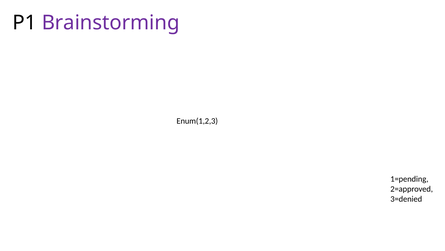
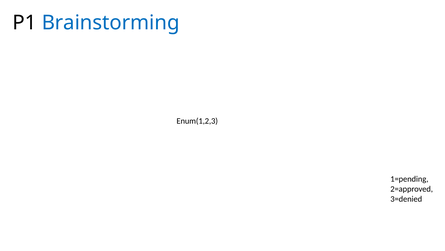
Brainstorming colour: purple -> blue (111, 23)
